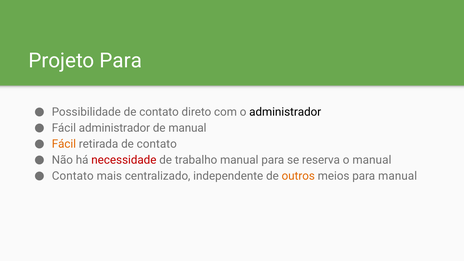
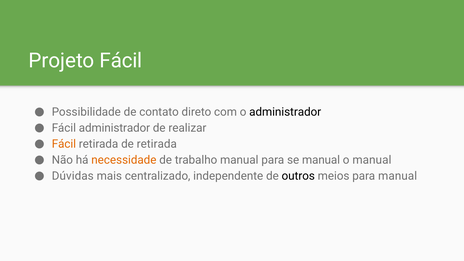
Projeto Para: Para -> Fácil (121, 61)
de manual: manual -> realizar (187, 128)
retirada de contato: contato -> retirada (157, 144)
necessidade colour: red -> orange (124, 160)
se reserva: reserva -> manual (321, 160)
Contato: Contato -> Dúvidas (73, 176)
outros colour: orange -> black (298, 176)
